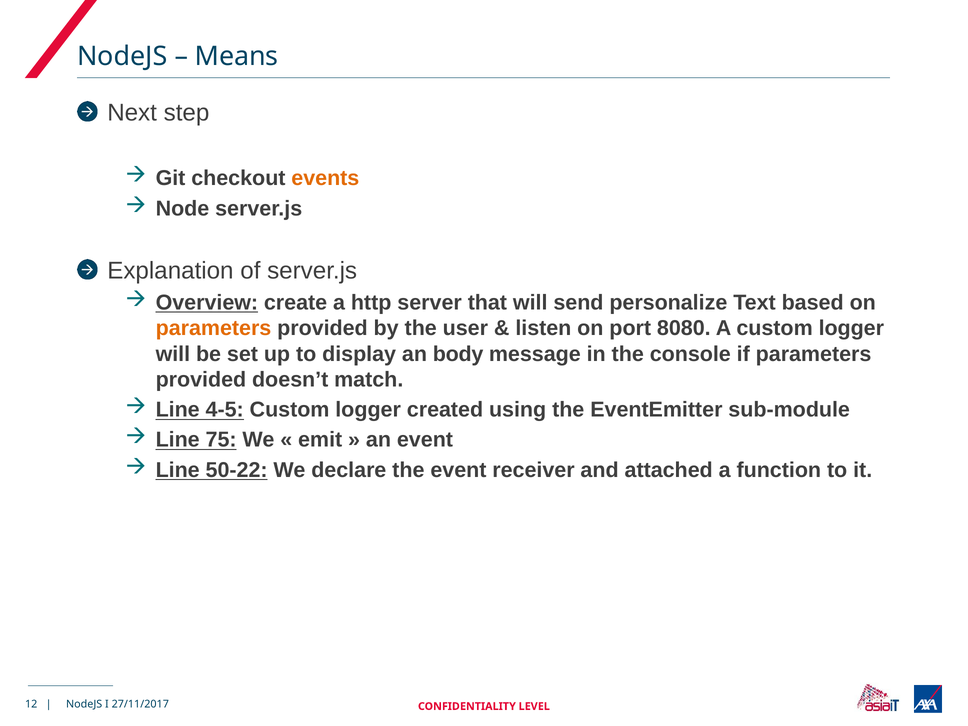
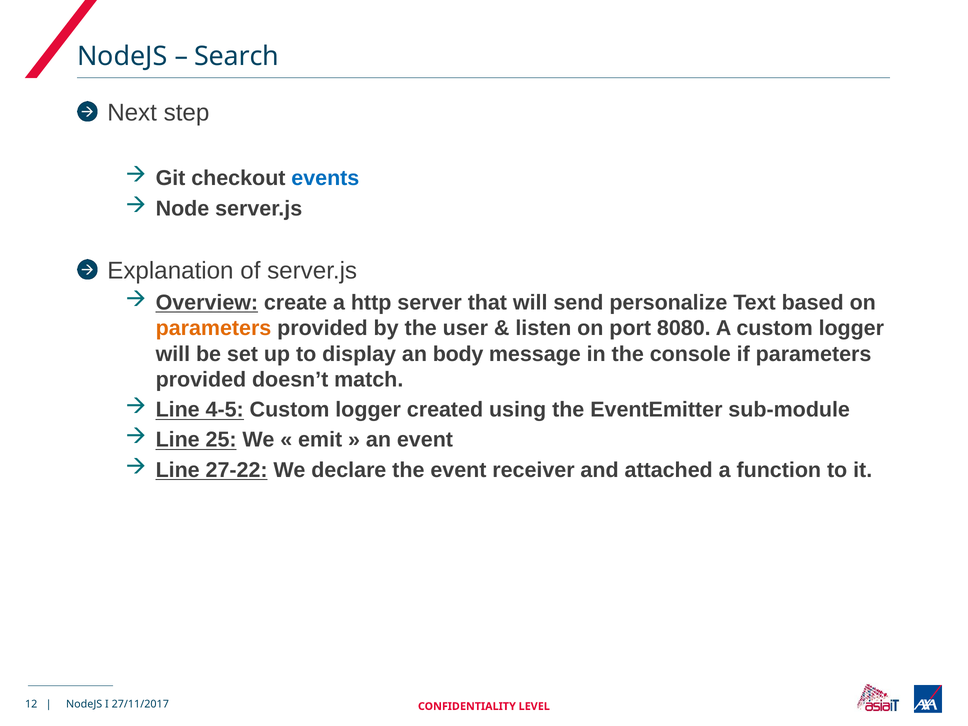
Means: Means -> Search (237, 57)
events colour: orange -> blue (325, 178)
75: 75 -> 25 (221, 440)
50-22: 50-22 -> 27-22 (237, 470)
